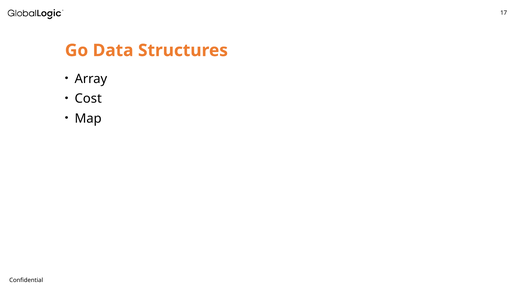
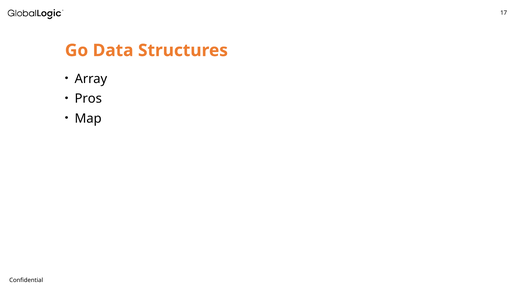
Cost: Cost -> Pros (88, 99)
